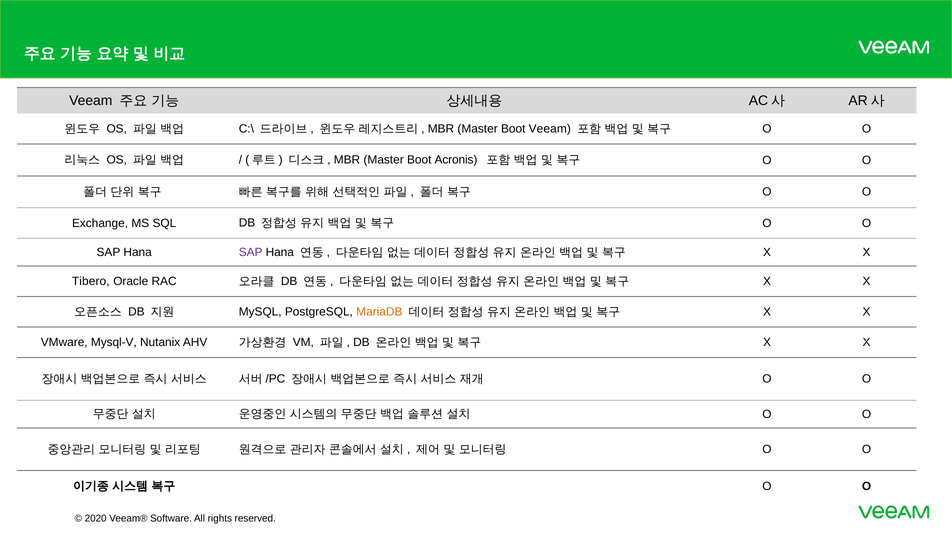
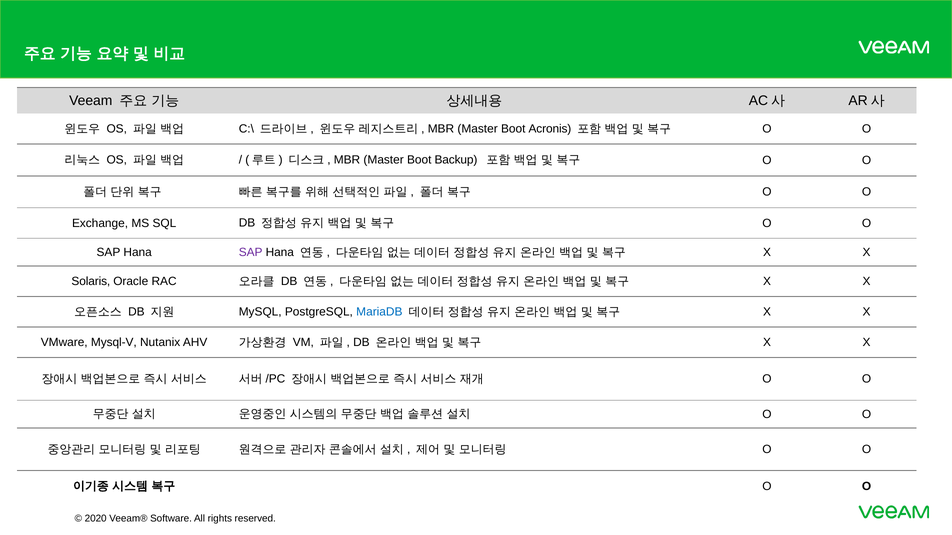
Boot Veeam: Veeam -> Acronis (550, 129)
Acronis: Acronis -> Backup (456, 160)
Tibero: Tibero -> Solaris (91, 282)
MariaDB colour: orange -> blue (379, 312)
